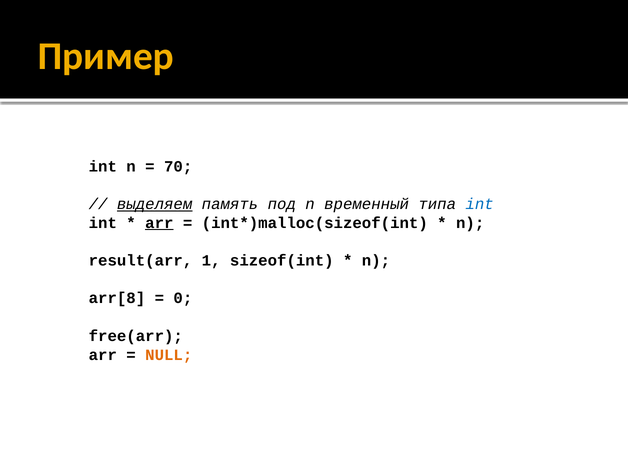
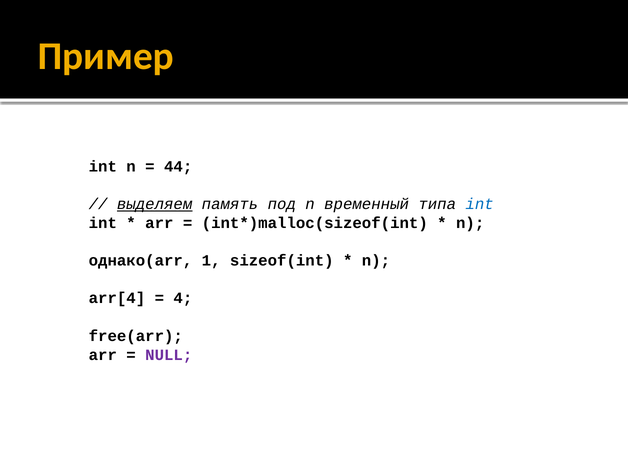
70: 70 -> 44 (178, 166)
arr underline: present -> none (159, 223)
result(arr: result(arr -> однако(arr (140, 261)
arr[8: arr[8 -> arr[4 (117, 298)
0: 0 -> 4 (183, 298)
NULL colour: orange -> purple (169, 355)
